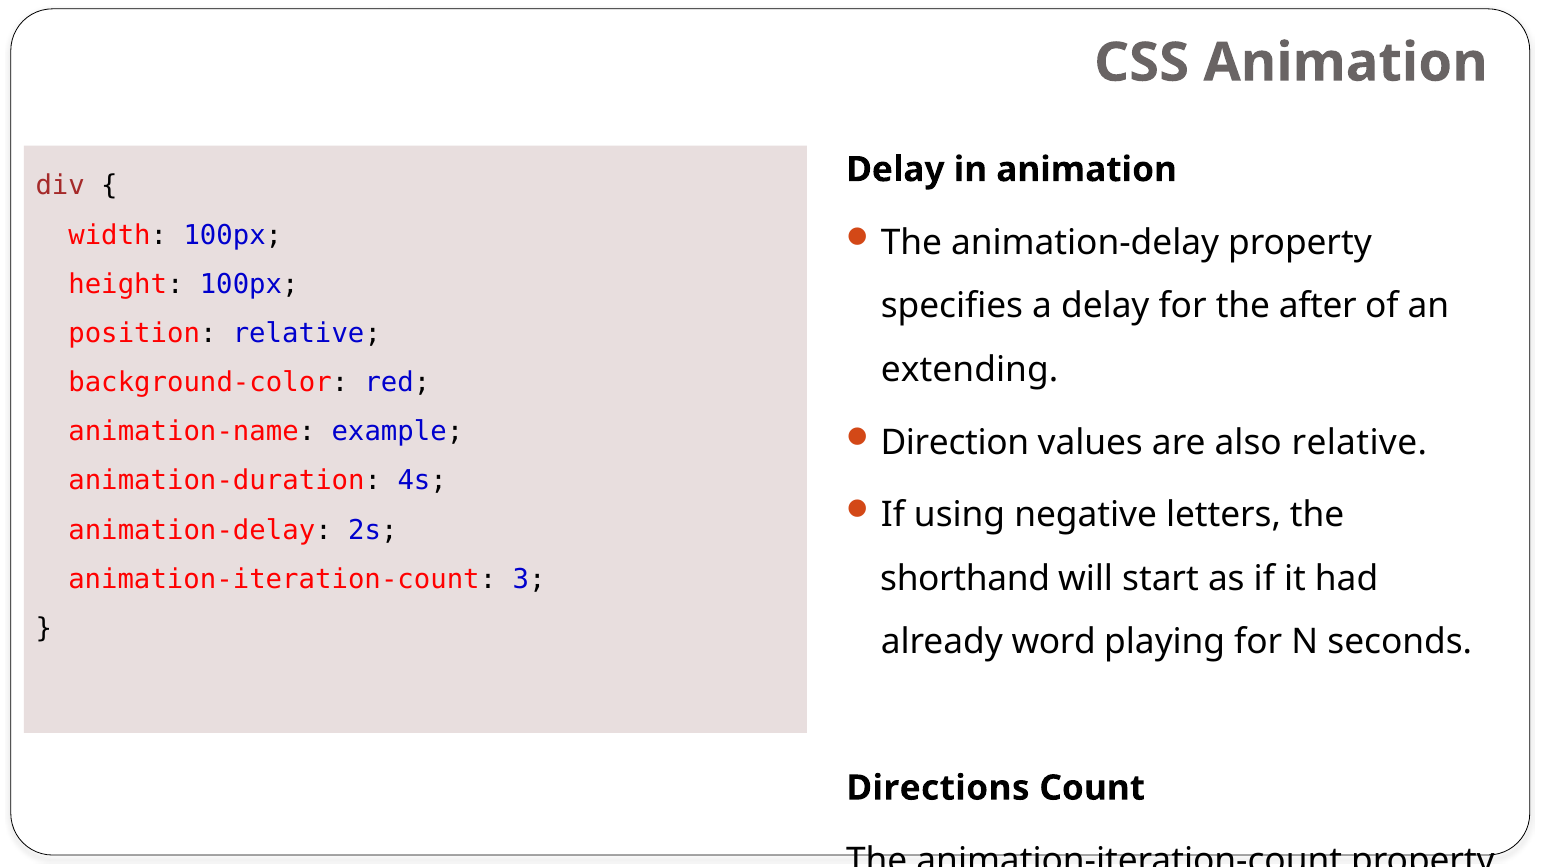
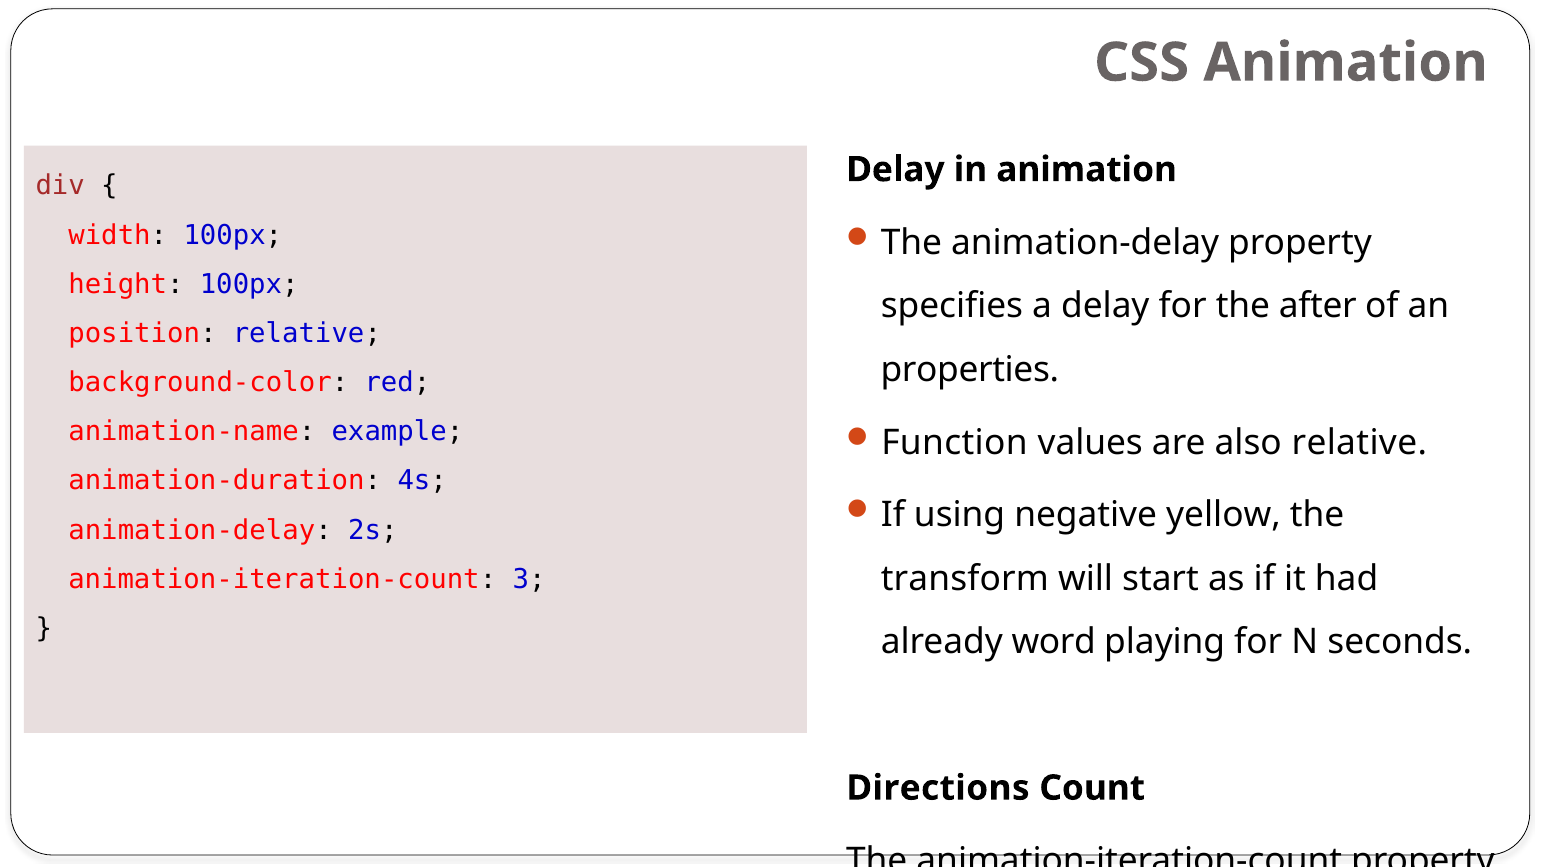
extending: extending -> properties (970, 369)
Direction: Direction -> Function (954, 442)
letters: letters -> yellow (1224, 515)
shorthand: shorthand -> transform (965, 579)
